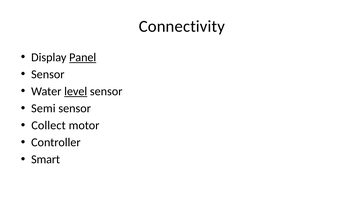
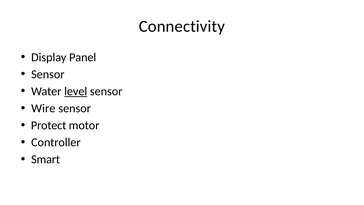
Panel underline: present -> none (83, 57)
Semi: Semi -> Wire (43, 108)
Collect: Collect -> Protect (49, 125)
